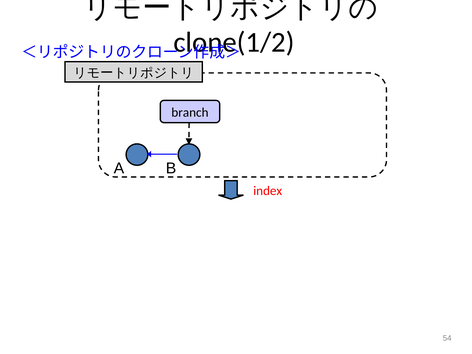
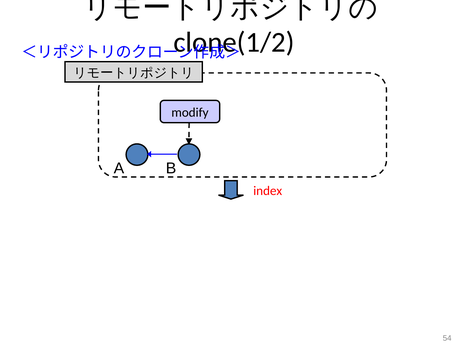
branch: branch -> modify (190, 112)
